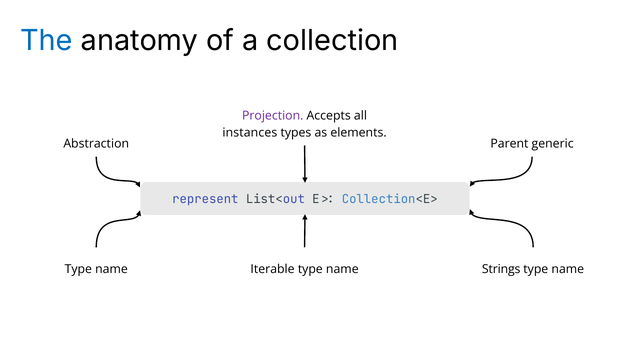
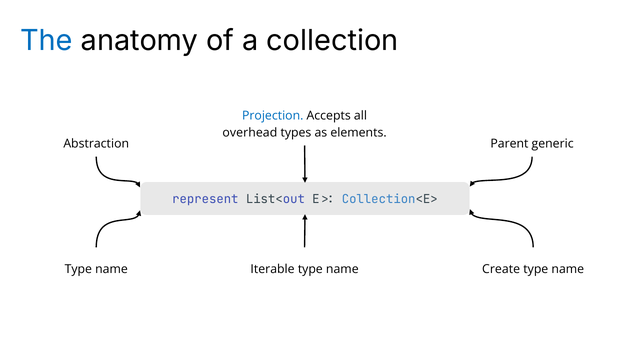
Projection colour: purple -> blue (273, 116)
instances: instances -> overhead (250, 133)
Strings: Strings -> Create (501, 269)
